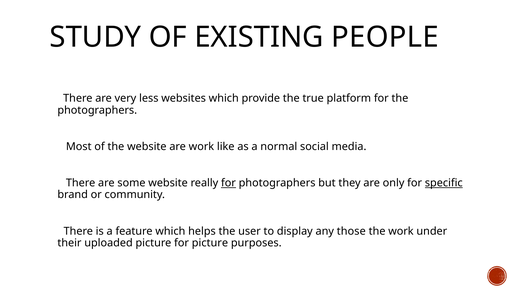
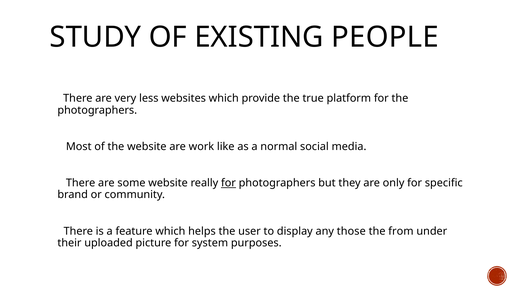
speciﬁc underline: present -> none (444, 183)
the work: work -> from (401, 231)
for picture: picture -> system (210, 243)
